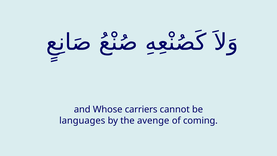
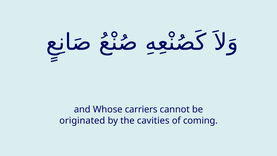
languages: languages -> originated (82, 120)
avenge: avenge -> cavities (153, 120)
